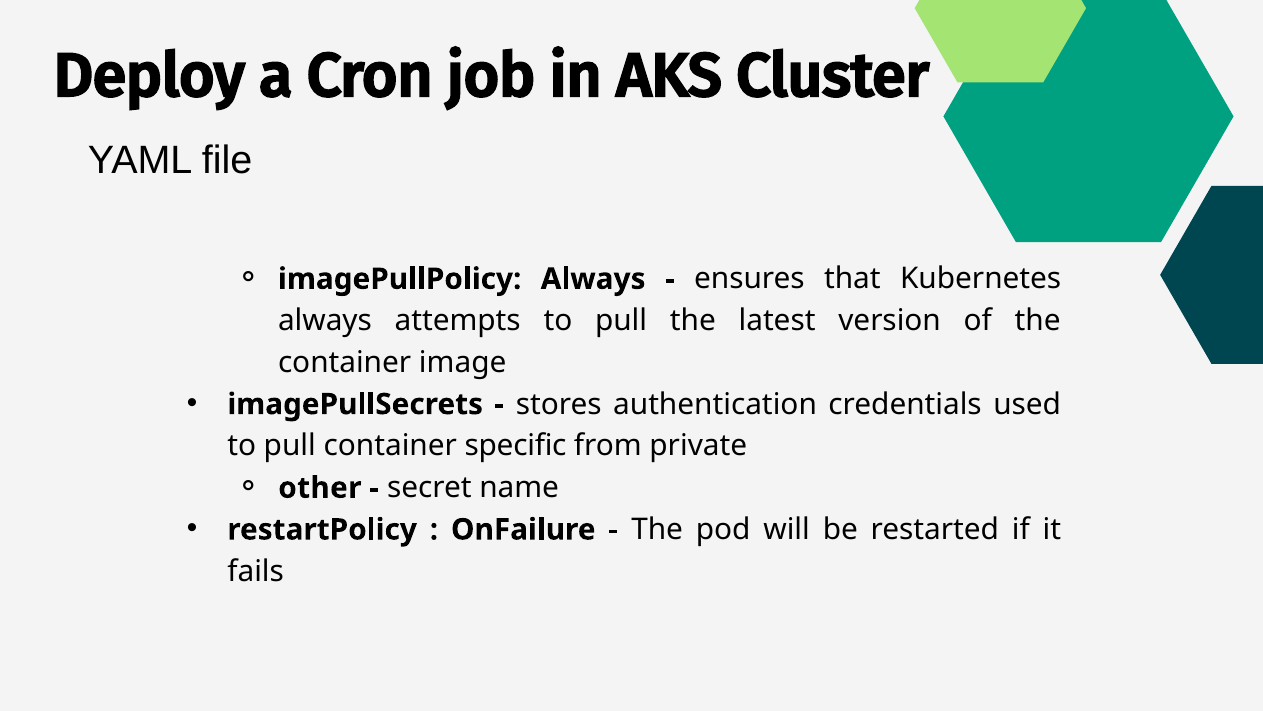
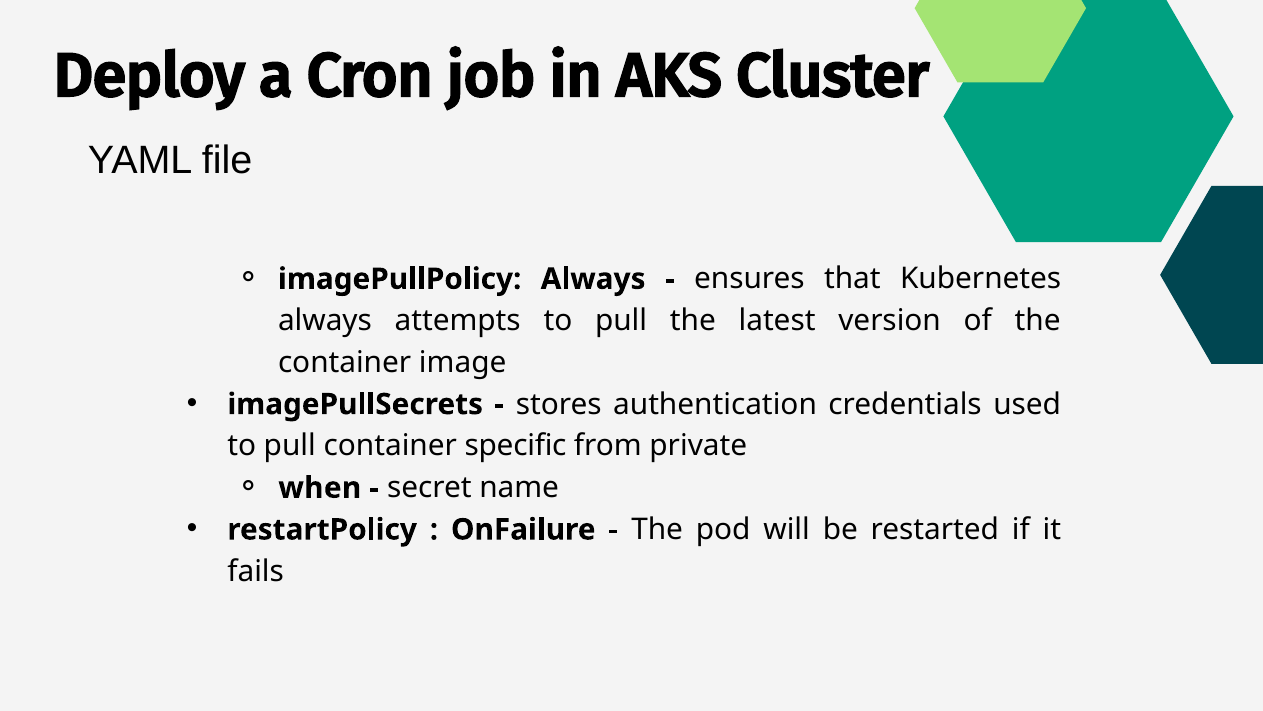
other: other -> when (320, 488)
